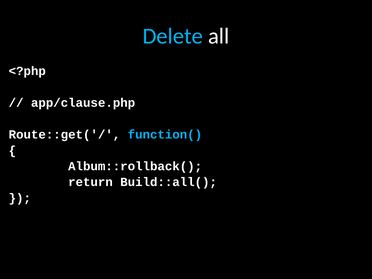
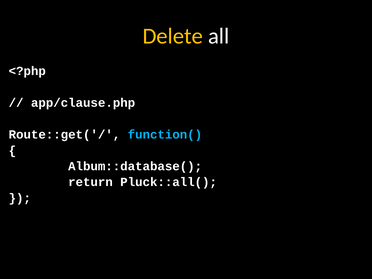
Delete colour: light blue -> yellow (173, 36)
Album::rollback(: Album::rollback( -> Album::database( (135, 166)
Build::all(: Build::all( -> Pluck::all( (169, 182)
